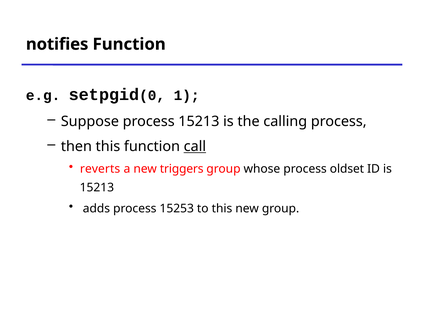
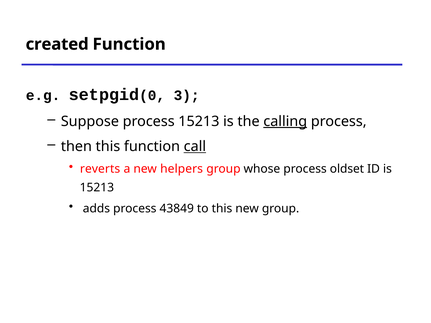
notifies: notifies -> created (57, 44)
1: 1 -> 3 (187, 96)
calling underline: none -> present (285, 121)
triggers: triggers -> helpers (182, 169)
15253: 15253 -> 43849 (177, 209)
